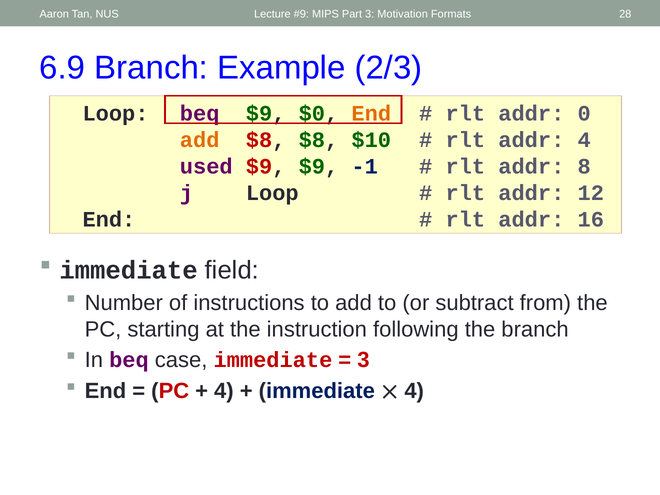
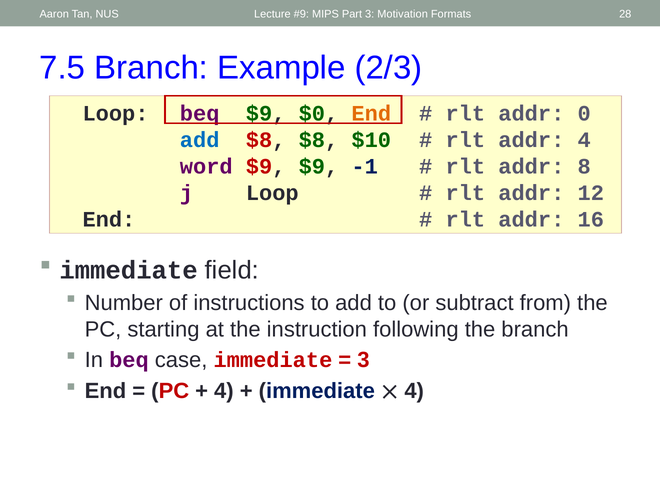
6.9: 6.9 -> 7.5 (62, 68)
add colour: orange -> blue (200, 140)
used: used -> word (206, 166)
